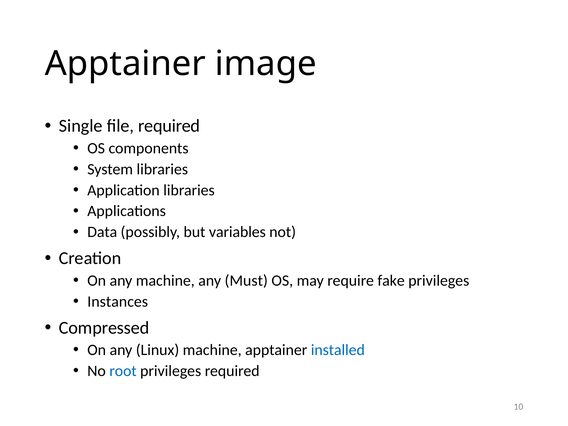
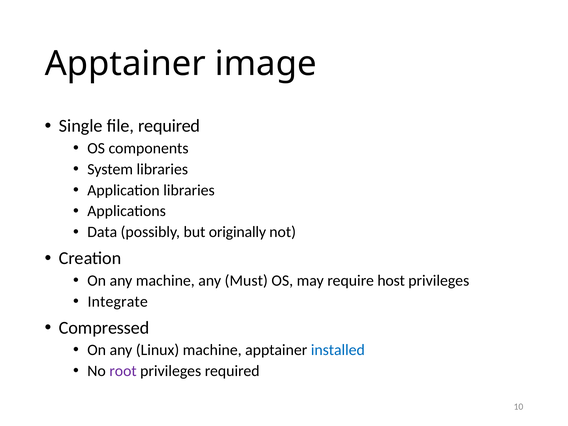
variables: variables -> originally (237, 232)
fake: fake -> host (391, 281)
Instances: Instances -> Integrate (118, 302)
root colour: blue -> purple (123, 371)
